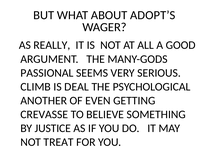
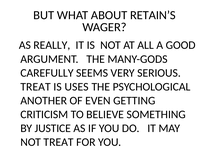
ADOPT’S: ADOPT’S -> RETAIN’S (153, 15)
PASSIONAL: PASSIONAL -> CAREFULLY (47, 73)
CLIMB: CLIMB -> TREAT (36, 87)
DEAL: DEAL -> USES (77, 87)
CREVASSE: CREVASSE -> CRITICISM (44, 115)
